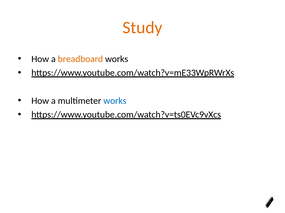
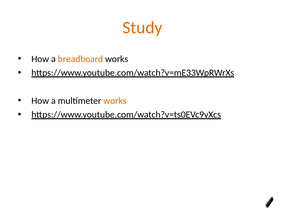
works colour: blue -> orange (115, 101)
